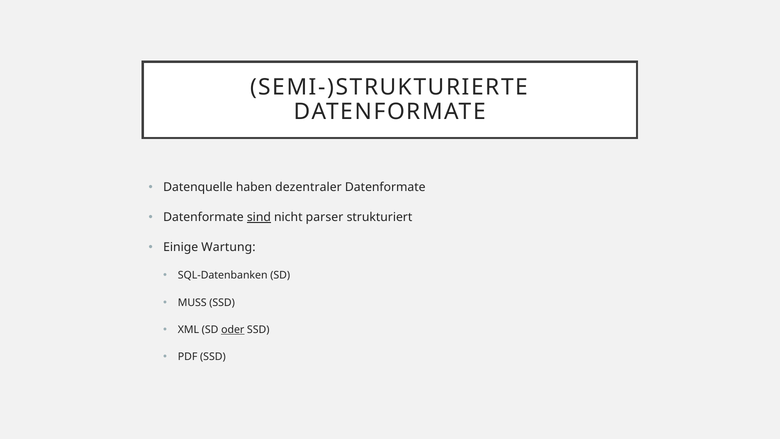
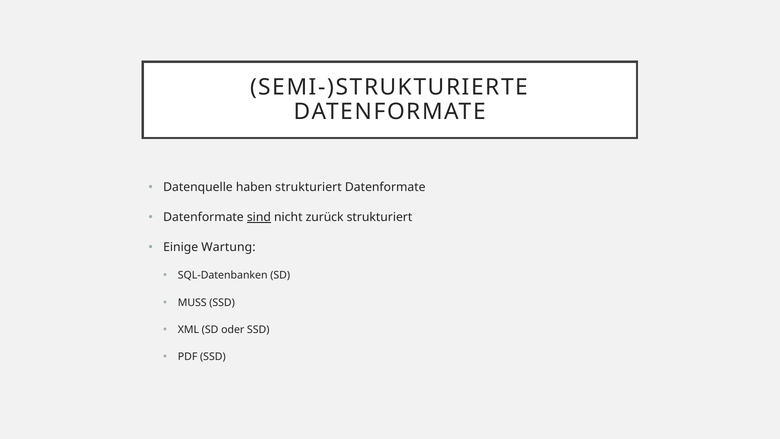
haben dezentraler: dezentraler -> strukturiert (308, 187)
parser: parser -> zurück (325, 217)
oder underline: present -> none (233, 330)
